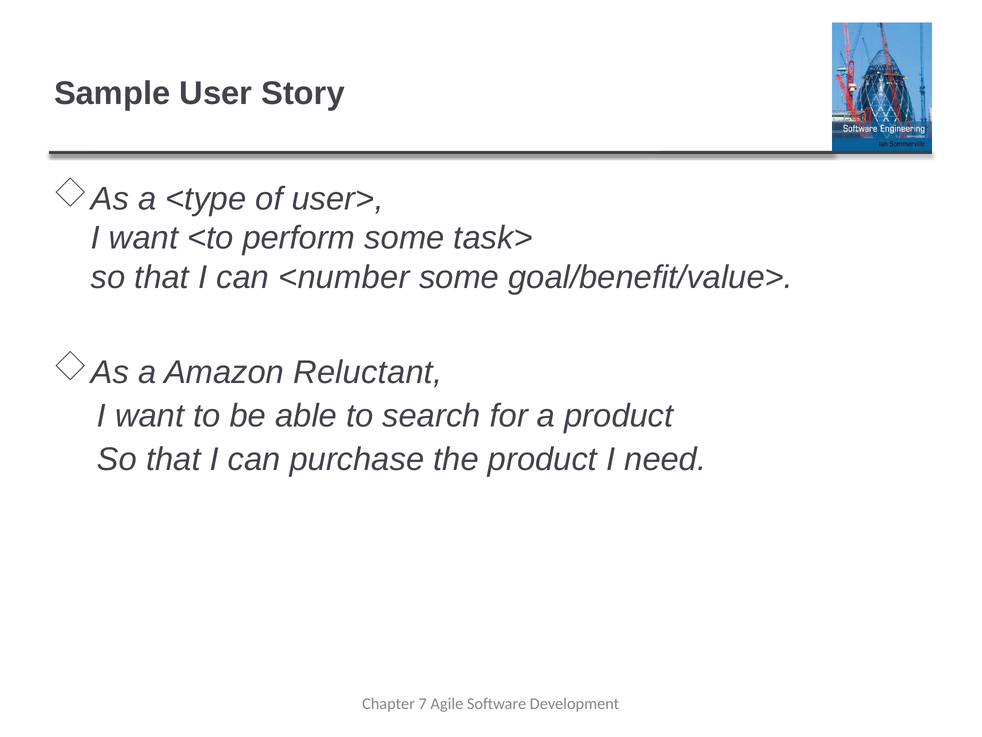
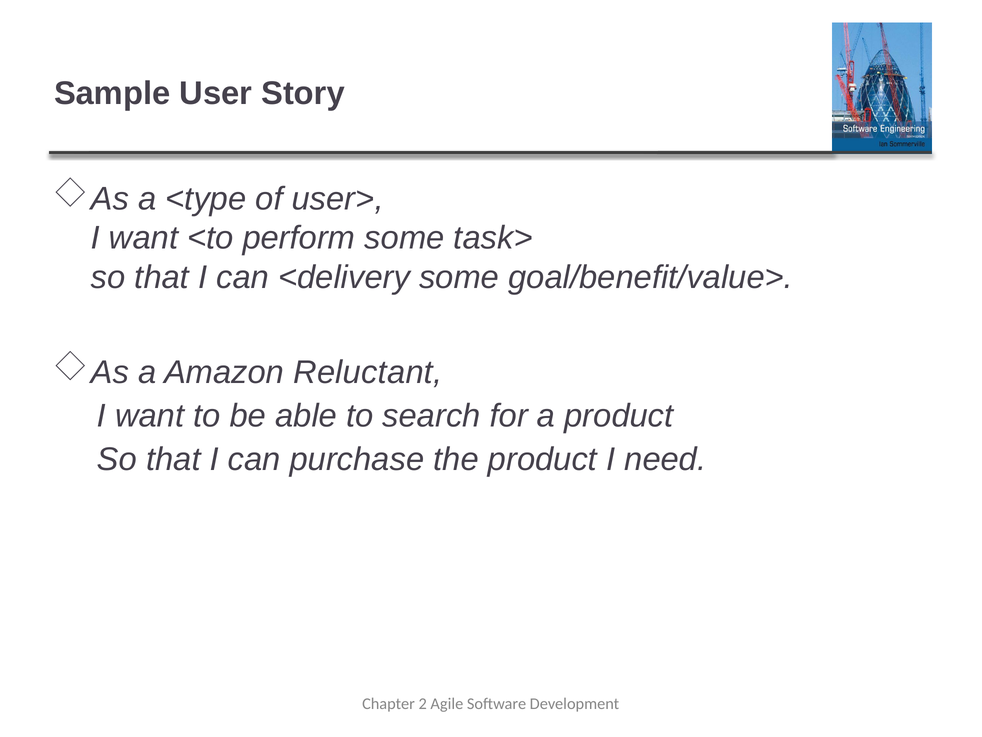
<number: <number -> <delivery (344, 277)
7: 7 -> 2 (423, 703)
